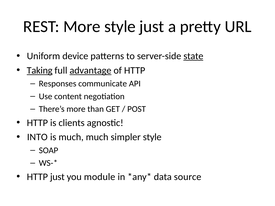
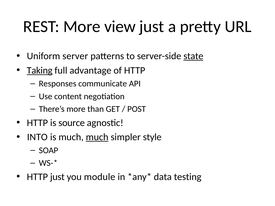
More style: style -> view (120, 27)
device: device -> server (75, 56)
advantage underline: present -> none (90, 71)
clients: clients -> source (72, 123)
much underline: none -> present (97, 137)
source: source -> testing (188, 177)
